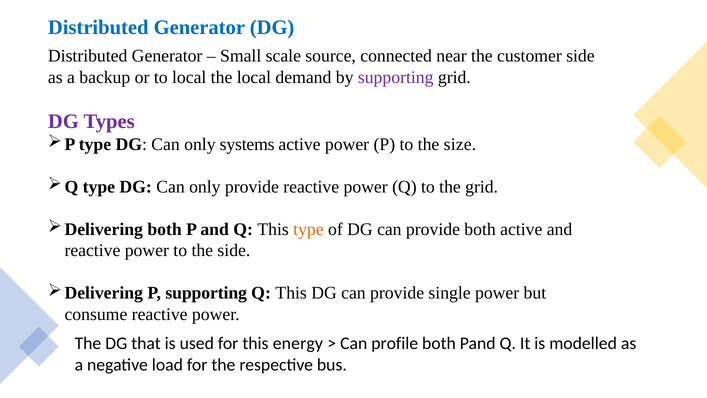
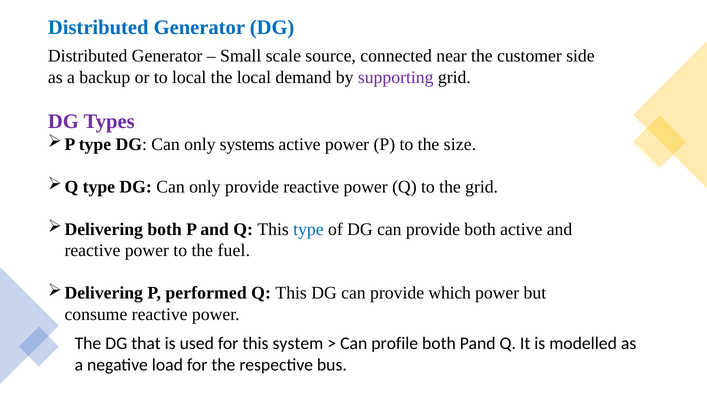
type colour: orange -> blue (308, 229)
the side: side -> fuel (234, 250)
P supporting: supporting -> performed (206, 293)
single: single -> which (450, 293)
energy: energy -> system (298, 343)
